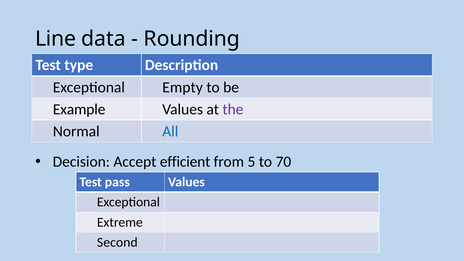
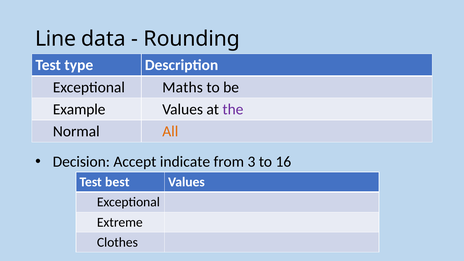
Empty: Empty -> Maths (183, 87)
All colour: blue -> orange (170, 131)
efficient: efficient -> indicate (185, 162)
5: 5 -> 3 (251, 162)
70: 70 -> 16 (283, 162)
pass: pass -> best (117, 182)
Second: Second -> Clothes (117, 242)
